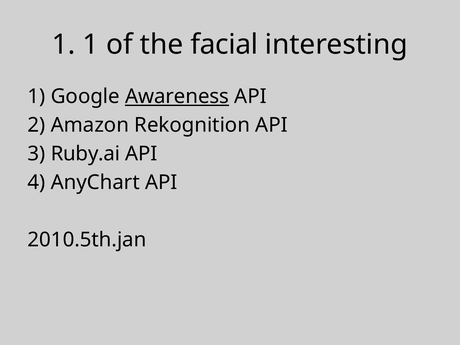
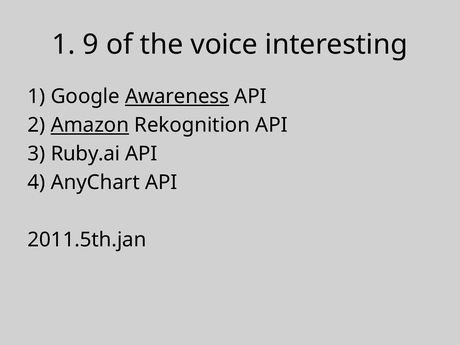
1 1: 1 -> 9 (91, 45)
facial: facial -> voice (224, 45)
Amazon underline: none -> present (90, 125)
2010.5th.jan: 2010.5th.jan -> 2011.5th.jan (87, 240)
